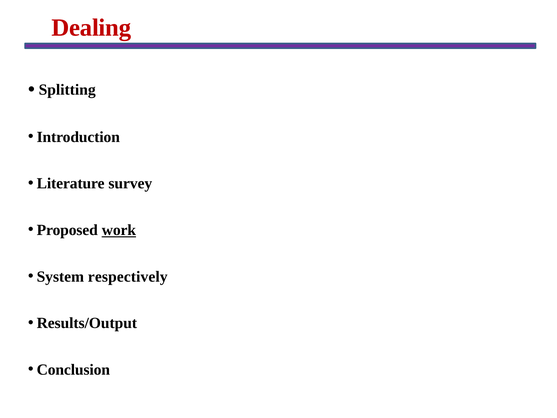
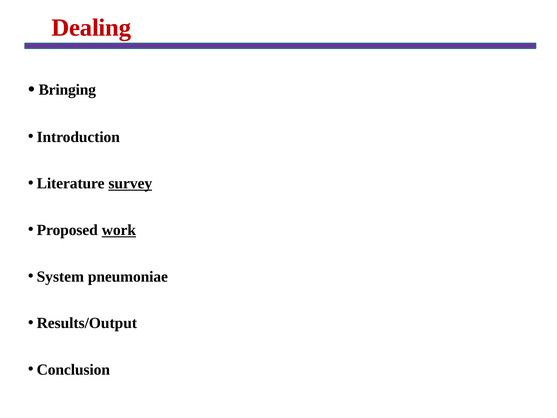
Splitting: Splitting -> Bringing (67, 90)
survey underline: none -> present (130, 183)
respectively: respectively -> pneumoniae (128, 276)
